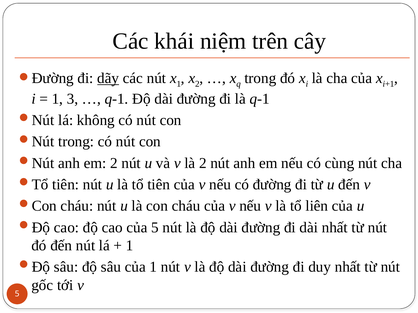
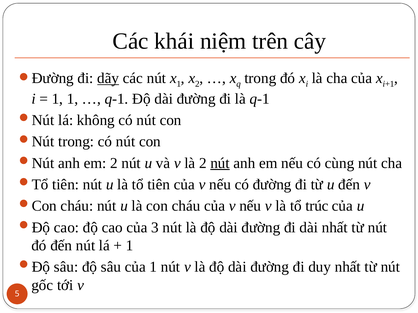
1 3: 3 -> 1 (72, 99)
nút underline: none -> present (220, 163)
liên: liên -> trúc (317, 206)
của 5: 5 -> 3 (155, 228)
